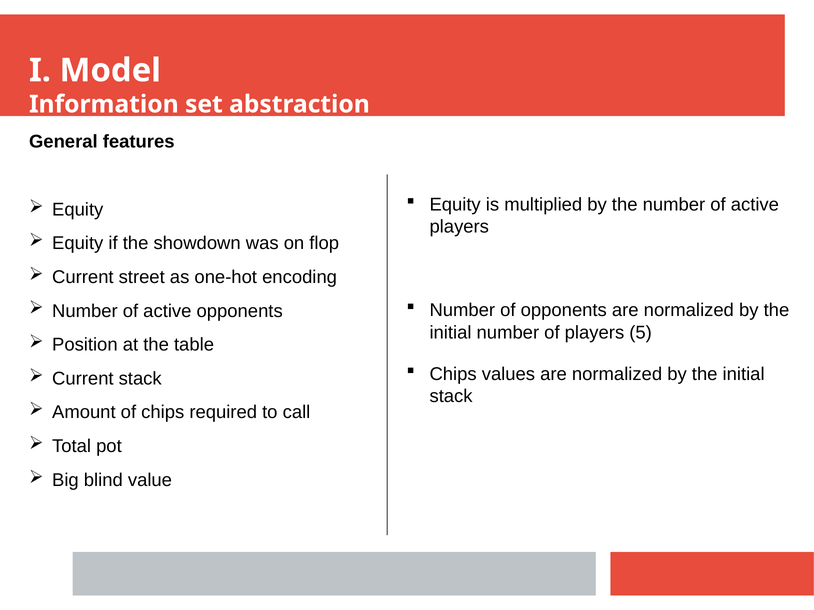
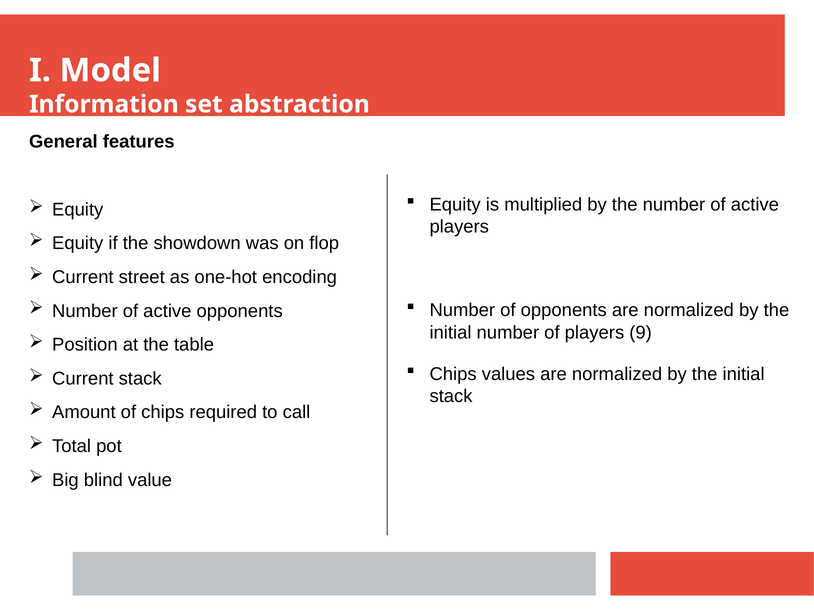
5: 5 -> 9 (641, 333)
